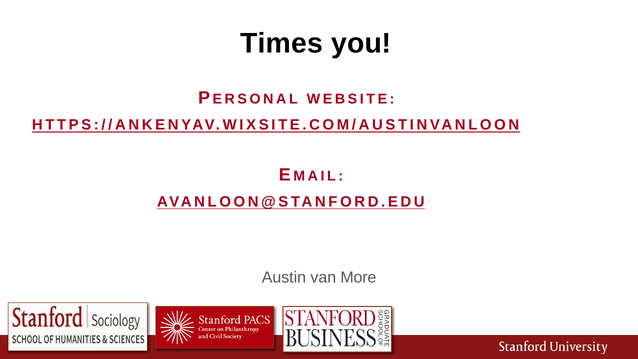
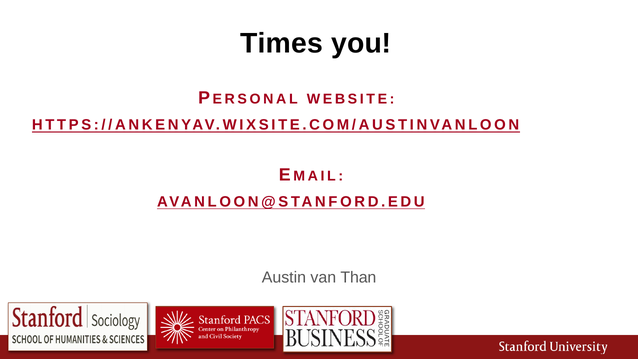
More: More -> Than (358, 277)
